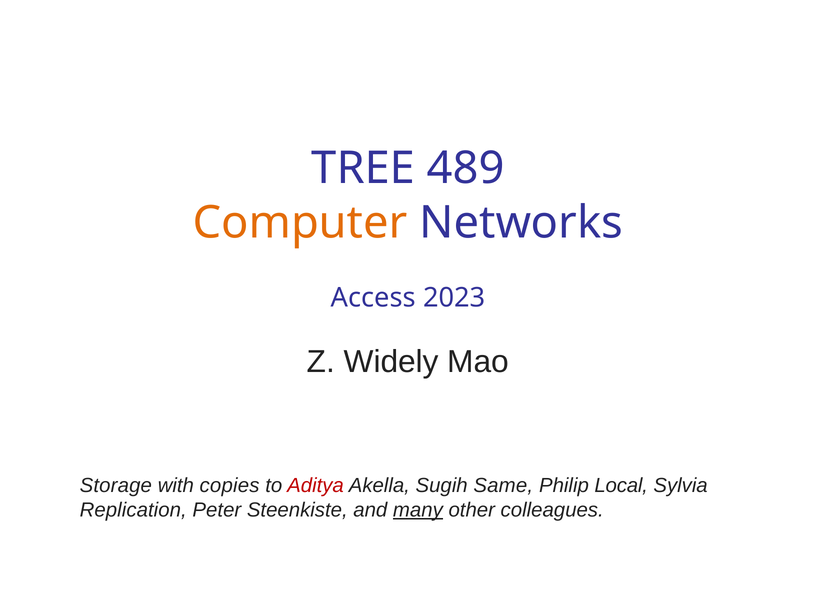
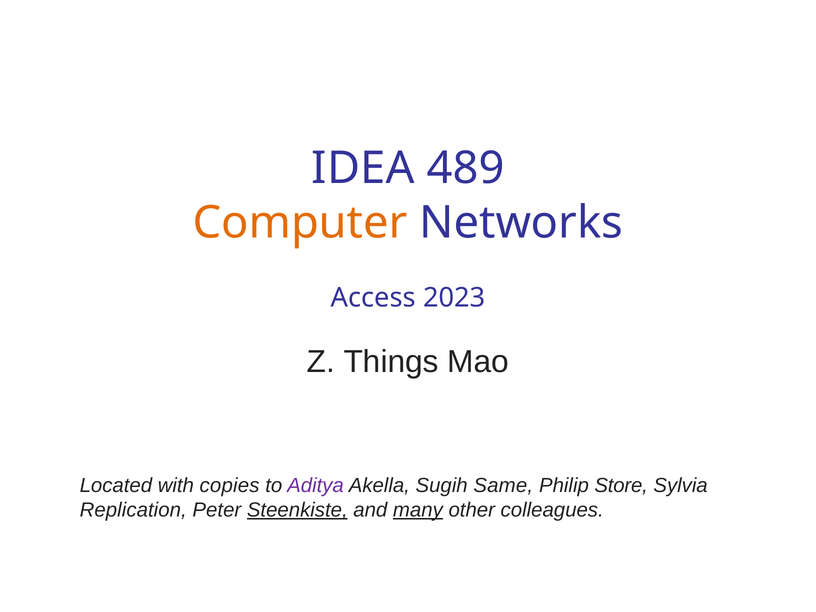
TREE: TREE -> IDEA (363, 168)
Widely: Widely -> Things (391, 362)
Storage: Storage -> Located (116, 486)
Aditya colour: red -> purple (316, 486)
Local: Local -> Store (621, 486)
Steenkiste underline: none -> present (297, 510)
